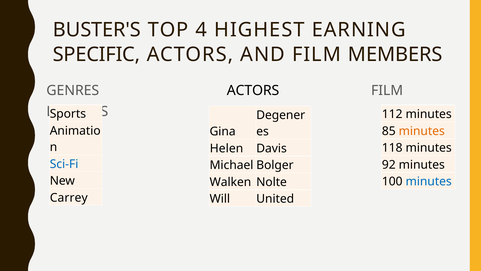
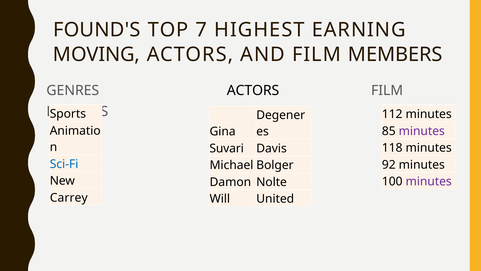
BUSTER'S: BUSTER'S -> FOUND'S (97, 30)
4: 4 -> 7 (201, 30)
SPECIFIC: SPECIFIC -> MOVING (96, 55)
minutes colour: orange -> purple (422, 131)
Helen: Helen -> Suvari (227, 148)
minutes colour: blue -> purple (429, 181)
Walken: Walken -> Damon (230, 182)
